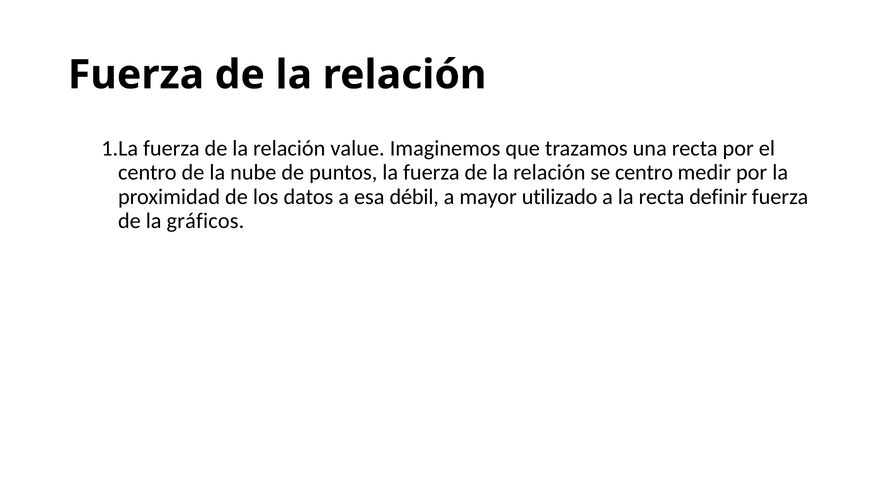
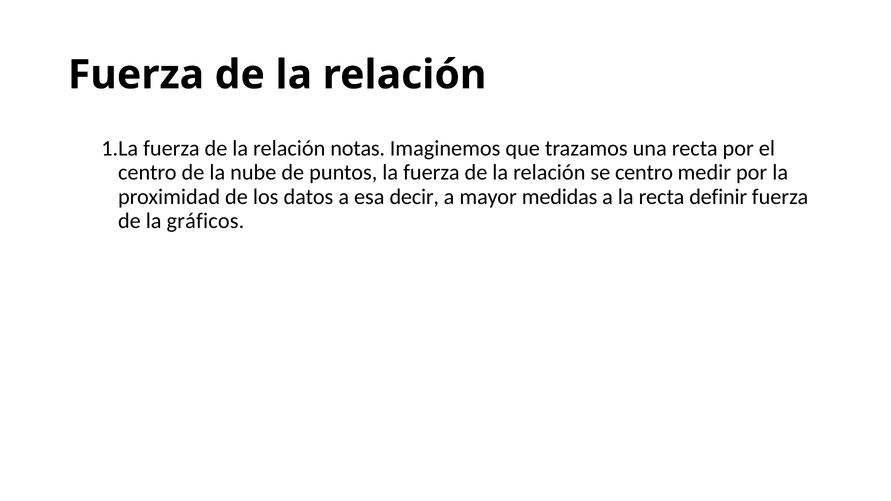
value: value -> notas (358, 149)
débil: débil -> decir (414, 197)
utilizado: utilizado -> medidas (560, 197)
